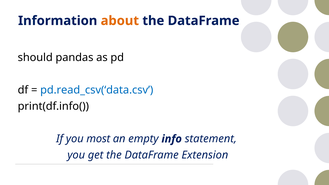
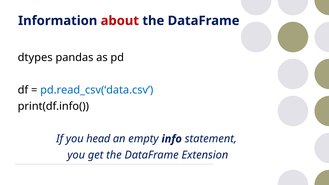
about colour: orange -> red (120, 21)
should: should -> dtypes (35, 58)
most: most -> head (98, 139)
